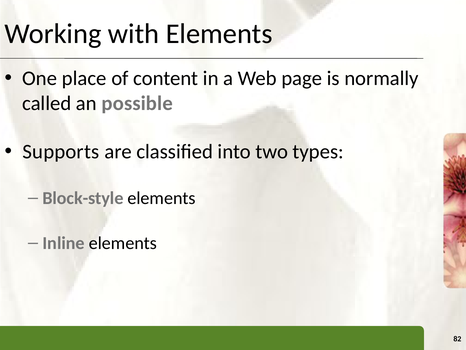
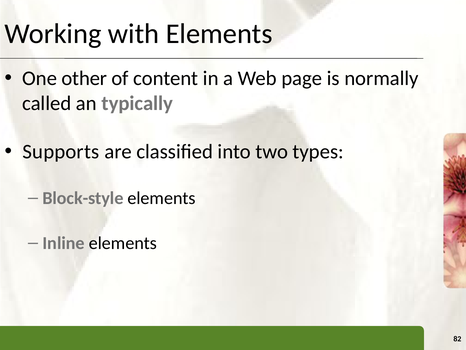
place: place -> other (84, 78)
possible: possible -> typically (137, 103)
